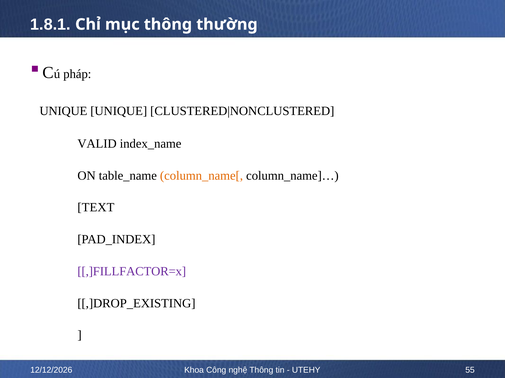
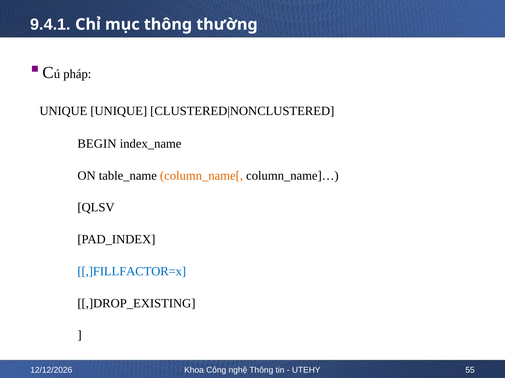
1.8.1: 1.8.1 -> 9.4.1 (50, 24)
VALID: VALID -> BEGIN (97, 144)
TEXT: TEXT -> QLSV (96, 208)
,]FILLFACTOR=x colour: purple -> blue (132, 272)
